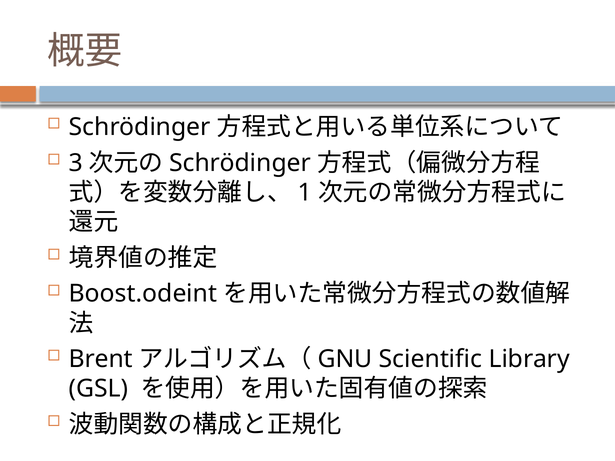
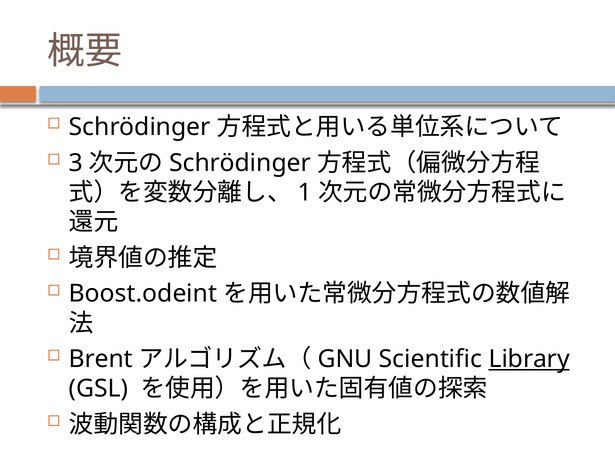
Library underline: none -> present (529, 359)
